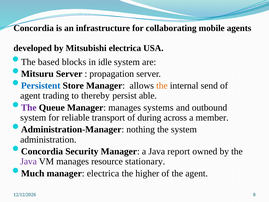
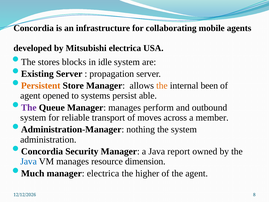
based: based -> stores (49, 62)
Mitsuru: Mitsuru -> Existing (37, 74)
Persistent colour: blue -> orange (41, 85)
send: send -> been (209, 85)
trading: trading -> opened (56, 96)
thereby: thereby -> systems (96, 96)
systems: systems -> perform (158, 107)
during: during -> moves (149, 117)
Java colour: purple -> blue (29, 161)
stationary: stationary -> dimension (145, 161)
